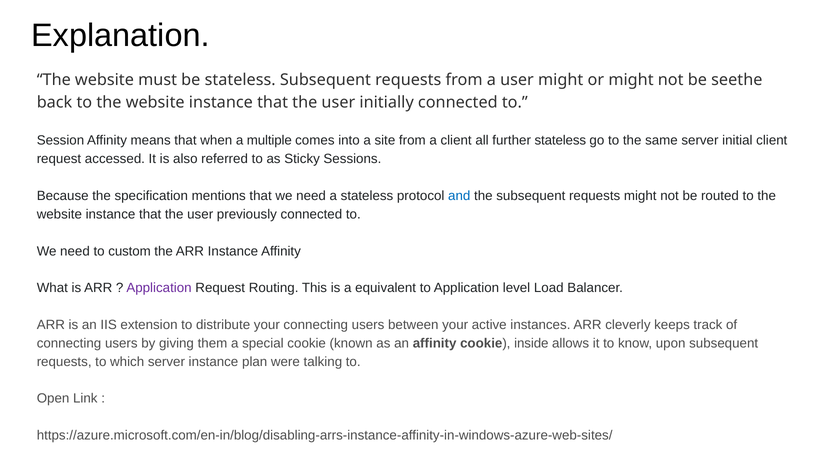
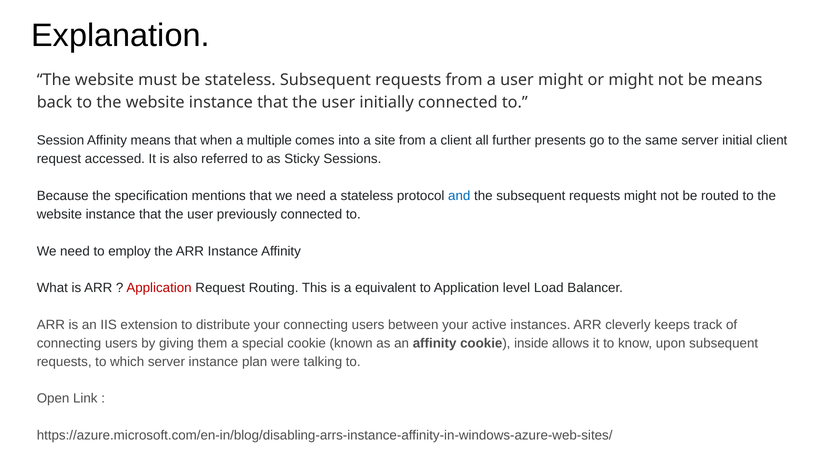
be seethe: seethe -> means (737, 80)
further stateless: stateless -> presents (560, 141)
custom: custom -> employ (130, 251)
Application colour: purple -> red (159, 288)
